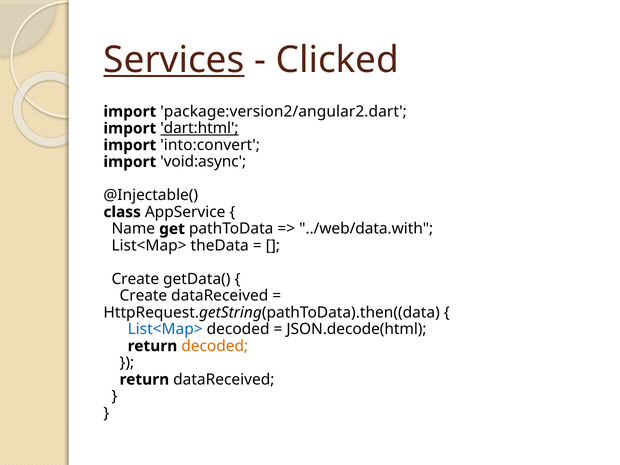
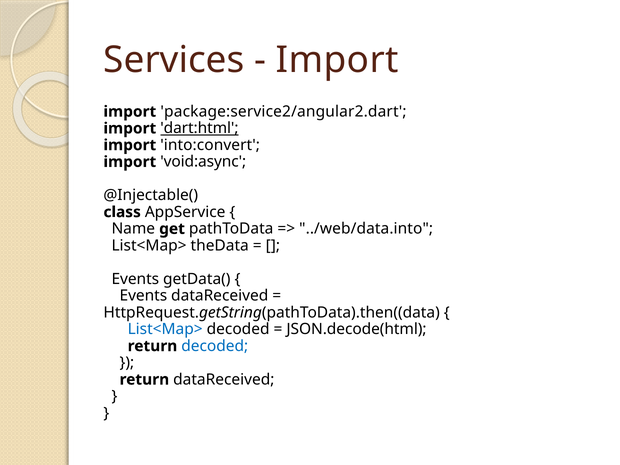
Services underline: present -> none (174, 60)
Clicked: Clicked -> Import (337, 60)
package:version2/angular2.dart: package:version2/angular2.dart -> package:service2/angular2.dart (284, 112)
../web/data.with: ../web/data.with -> ../web/data.into (366, 229)
Create: Create -> Events (135, 279)
Create: Create -> Events (143, 296)
decoded colour: orange -> blue (215, 346)
